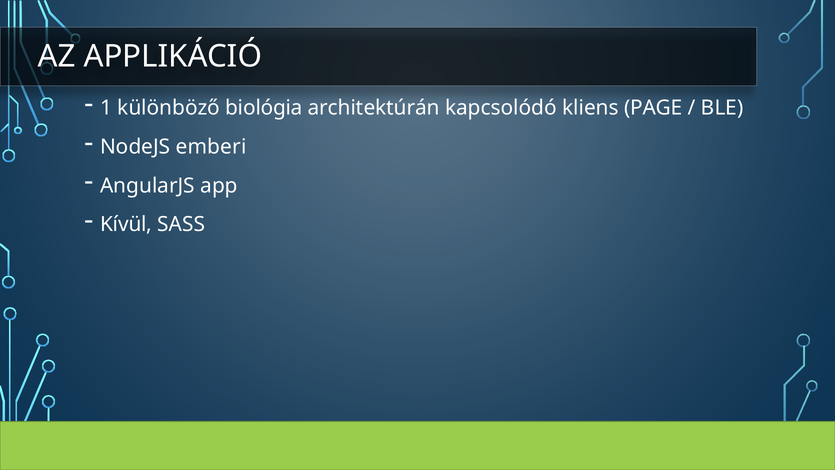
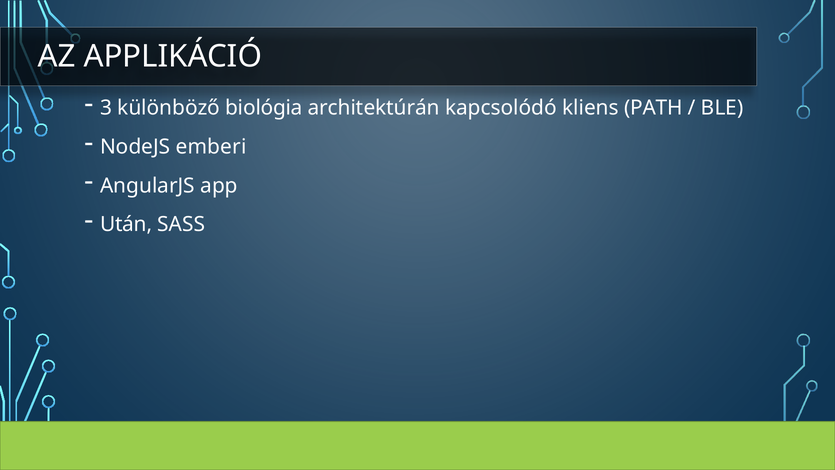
1: 1 -> 3 (106, 108)
PAGE: PAGE -> PATH (653, 108)
Kívül: Kívül -> Után (126, 224)
